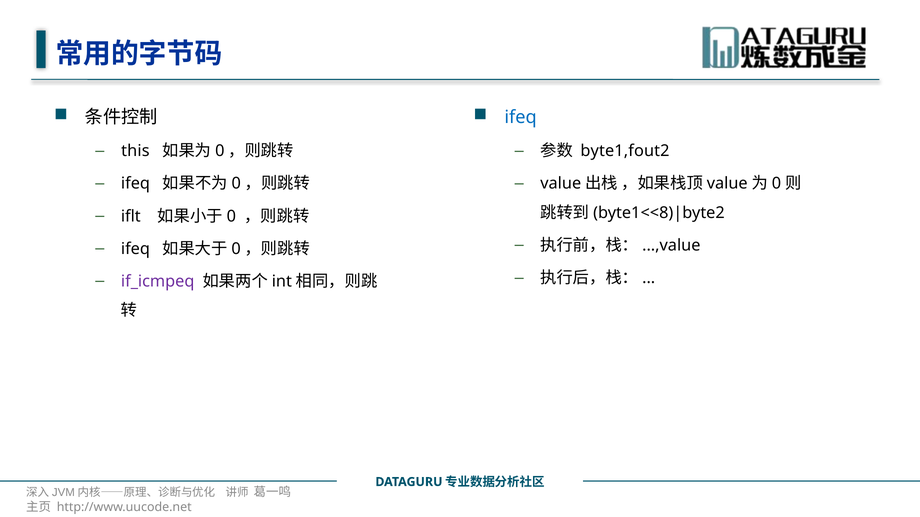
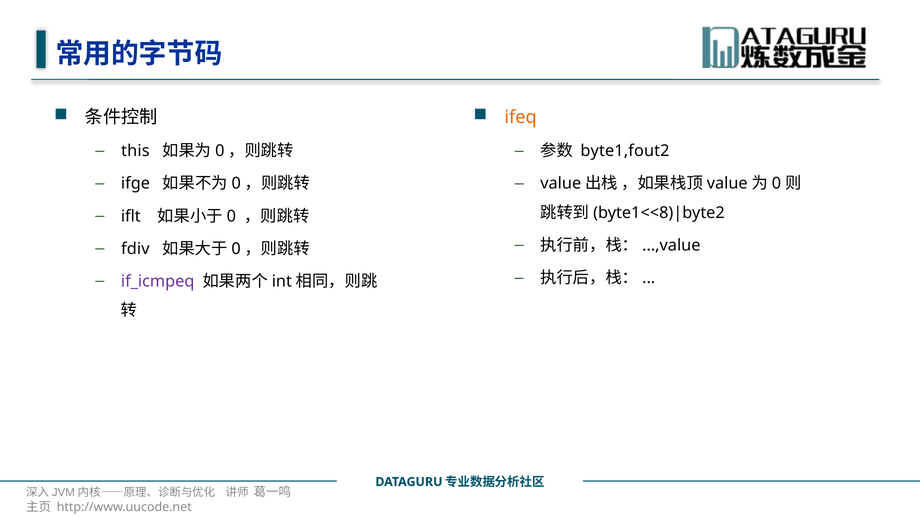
ifeq colour: blue -> orange (521, 117)
ifeq: ifeq -> ifge (135, 184)
ifeq: ifeq -> fdiv (135, 249)
